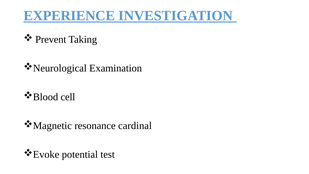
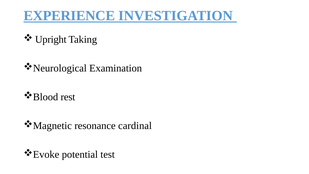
Prevent: Prevent -> Upright (51, 39)
cell: cell -> rest (68, 97)
